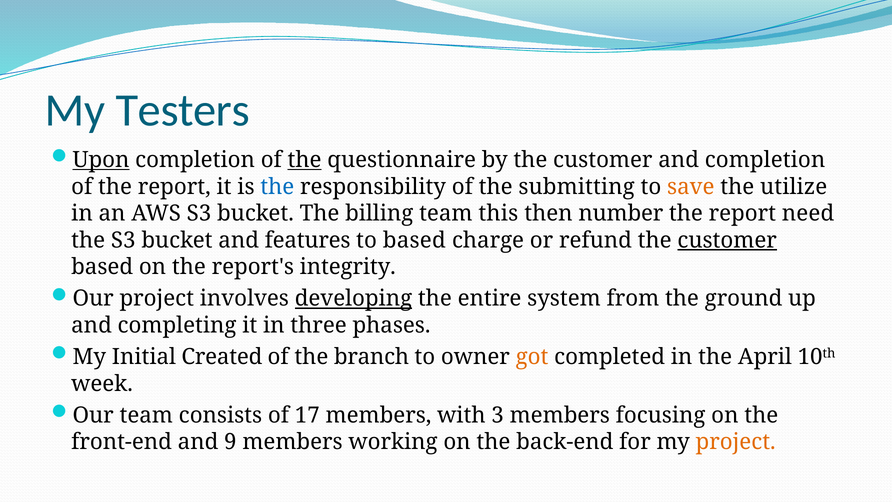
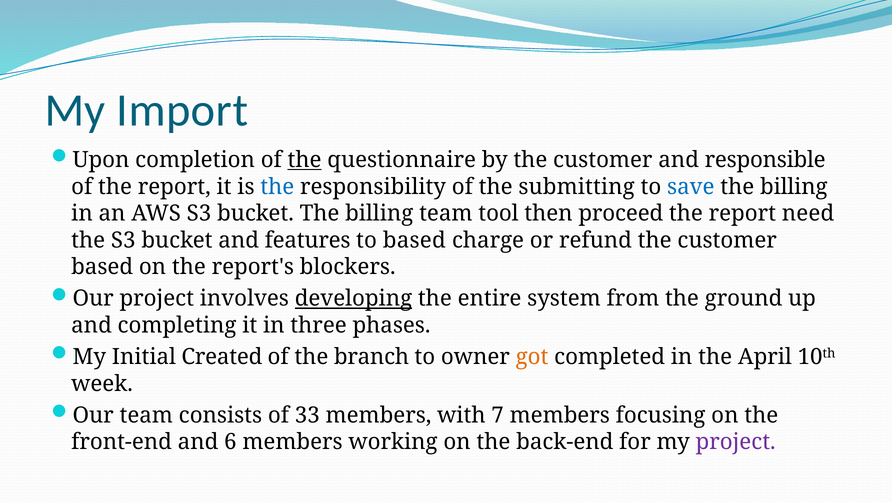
Testers: Testers -> Import (182, 110)
Upon underline: present -> none (101, 160)
and completion: completion -> responsible (765, 160)
save colour: orange -> blue (691, 187)
utilize: utilize -> billing (794, 187)
this: this -> tool (498, 213)
number: number -> proceed (621, 213)
customer underline: present -> none (727, 240)
integrity: integrity -> blockers (348, 267)
17: 17 -> 33 (307, 415)
3: 3 -> 7 (498, 415)
9: 9 -> 6 (230, 442)
project colour: orange -> purple (736, 442)
